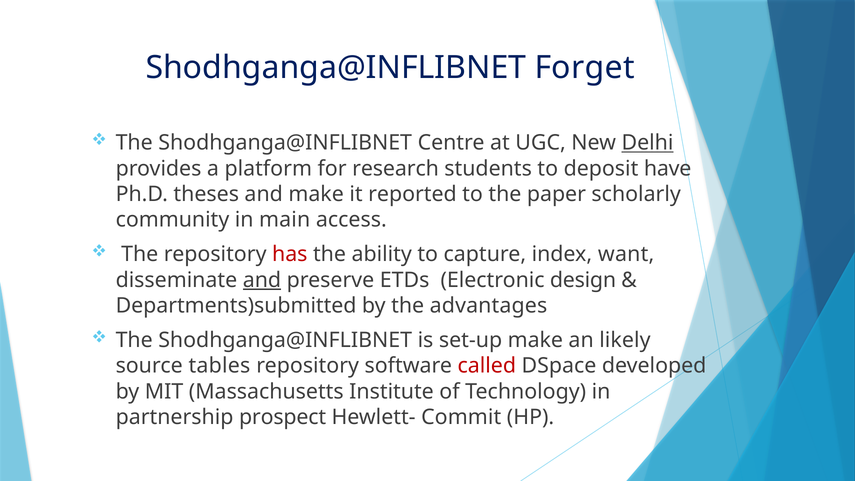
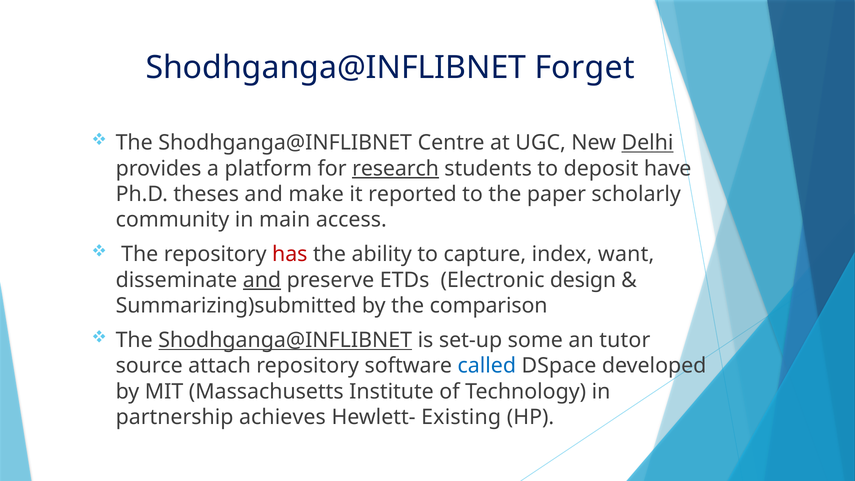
research underline: none -> present (396, 168)
Departments)submitted: Departments)submitted -> Summarizing)submitted (236, 306)
advantages: advantages -> comparison (489, 306)
Shodhganga@INFLIBNET underline: none -> present (285, 340)
set-up make: make -> some (535, 340)
likely: likely -> tutor (625, 340)
tables: tables -> attach (220, 366)
called colour: red -> blue (487, 366)
prospect: prospect -> achieves (282, 417)
Commit: Commit -> Existing (461, 417)
